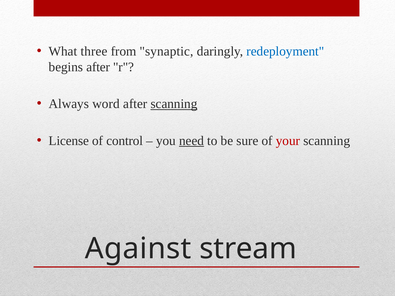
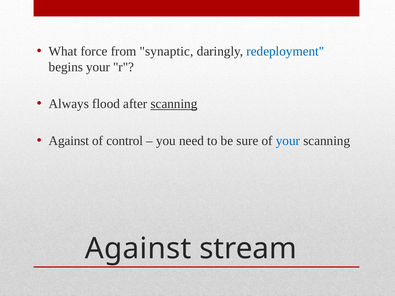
three: three -> force (94, 51)
begins after: after -> your (98, 67)
word: word -> flood (106, 104)
License: License -> Against (69, 141)
need underline: present -> none (192, 141)
your colour: red -> blue (288, 141)
